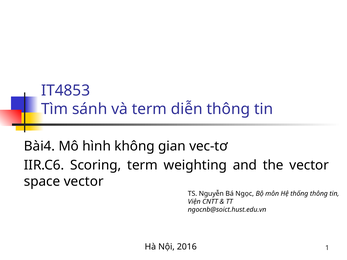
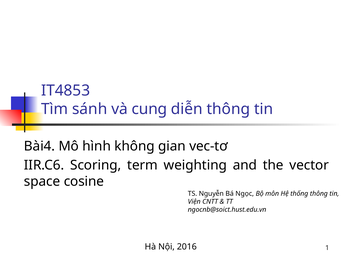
và term: term -> cung (149, 109)
space vector: vector -> cosine (84, 181)
